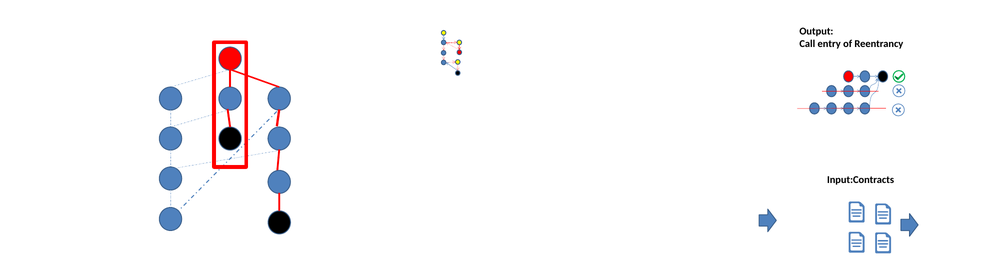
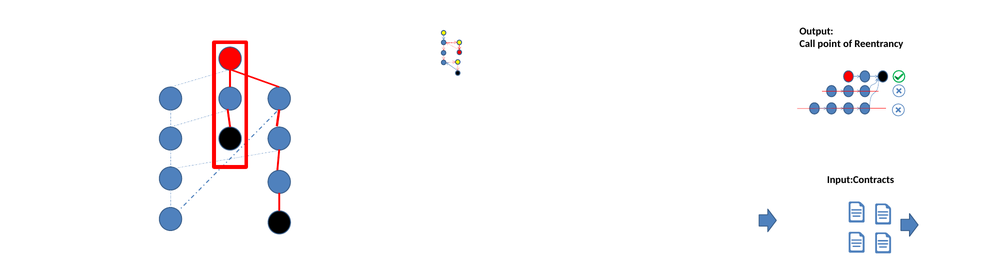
entry: entry -> point (829, 44)
